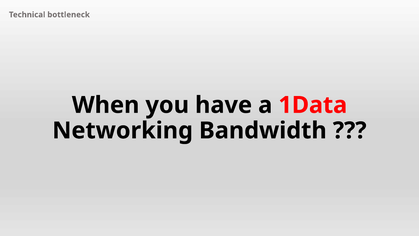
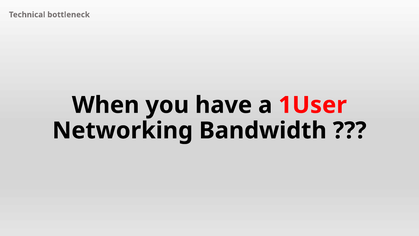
1Data: 1Data -> 1User (313, 105)
